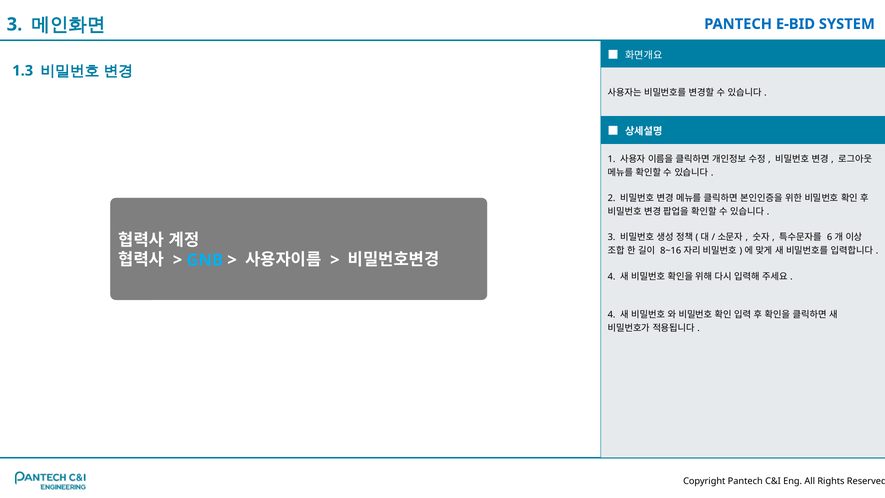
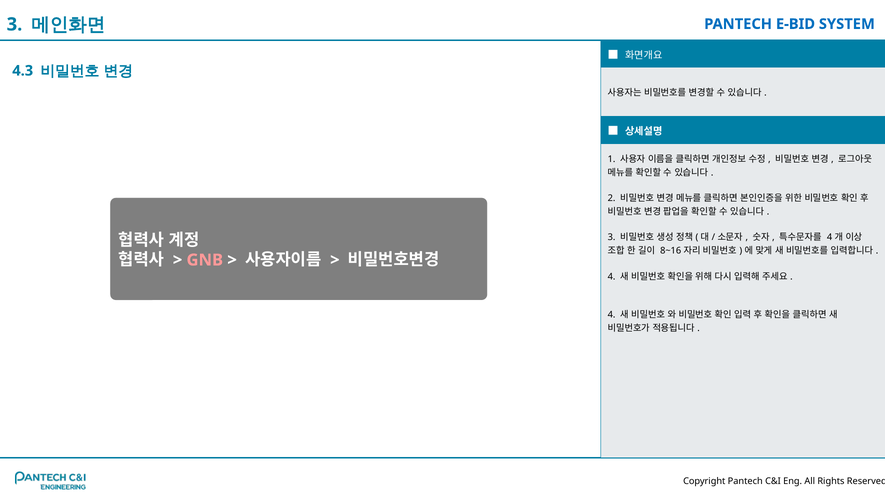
1.3: 1.3 -> 4.3 (23, 71)
6: 6 -> 4 (830, 237)
GNB colour: light blue -> pink (205, 260)
